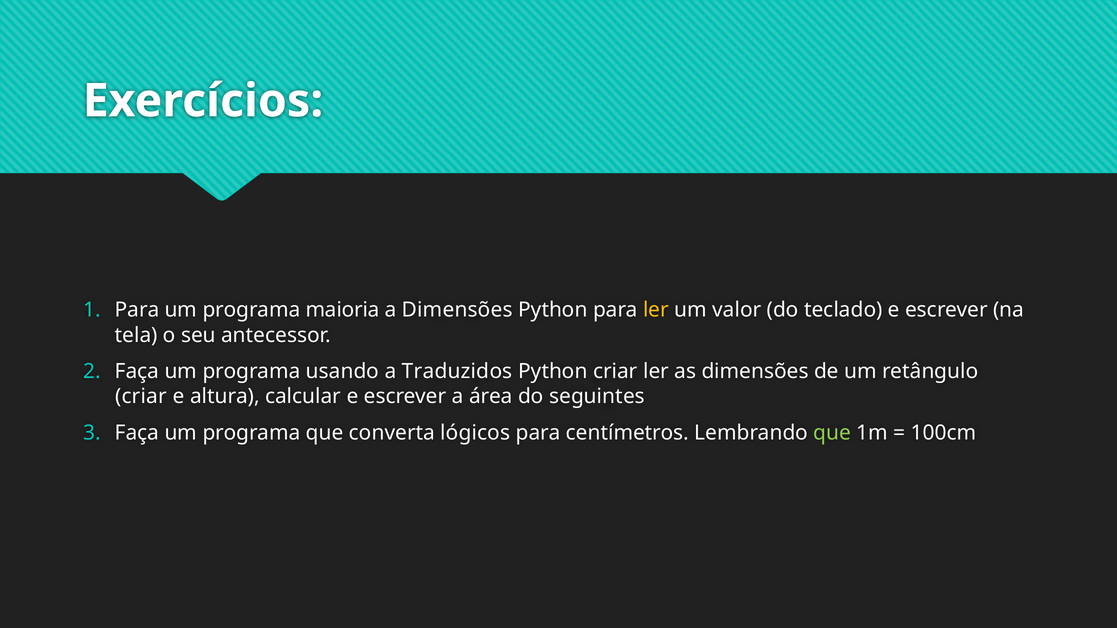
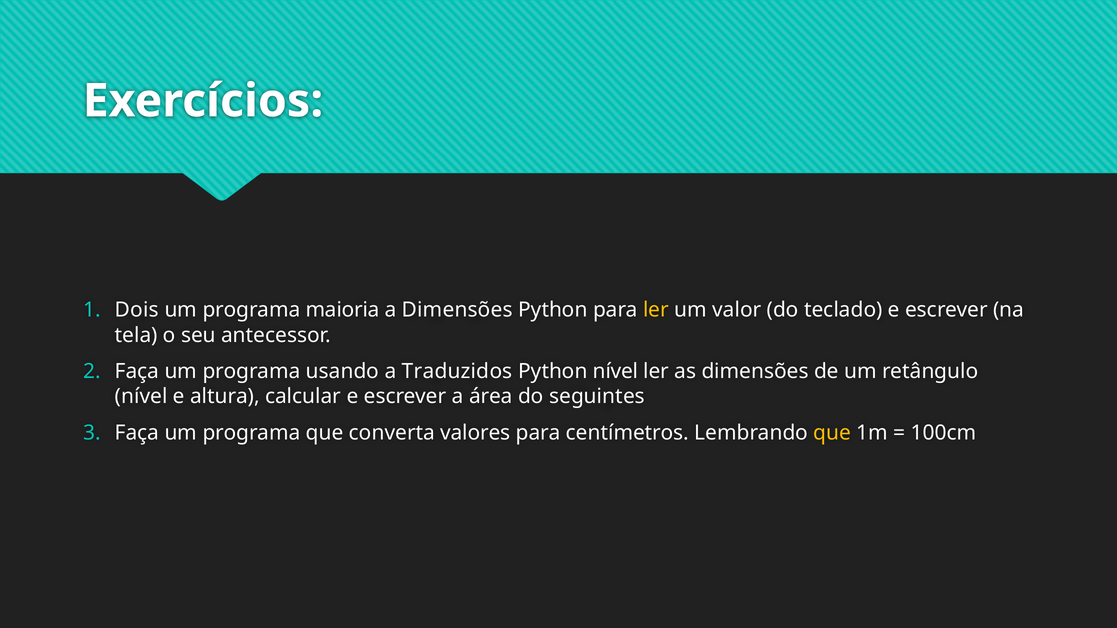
Para: Para -> Dois (137, 310)
Python criar: criar -> nível (615, 372)
criar: criar -> nível (141, 397)
lógicos: lógicos -> valores (475, 433)
que colour: light green -> yellow (832, 433)
